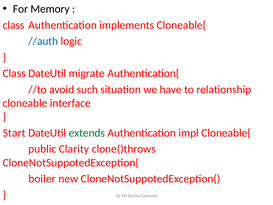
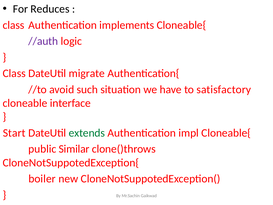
Memory: Memory -> Reduces (50, 9)
//auth colour: blue -> purple (43, 41)
relationship: relationship -> satisfactory (224, 89)
Clarity: Clarity -> Similar (74, 149)
